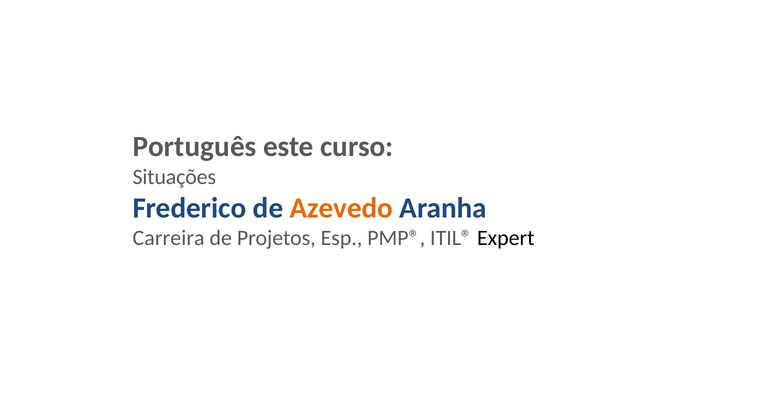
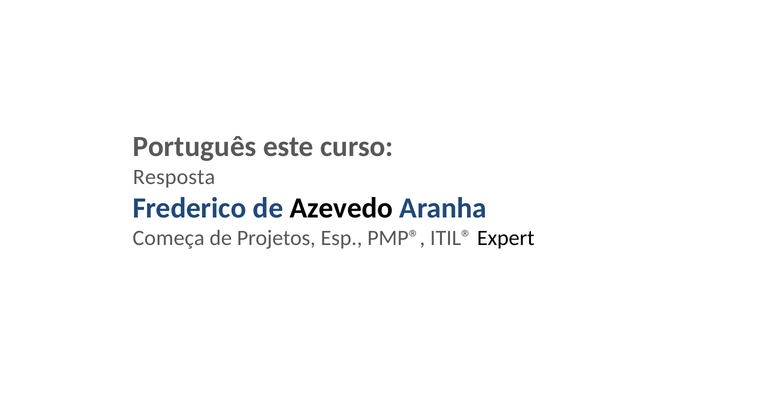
Situações: Situações -> Resposta (174, 177)
Azevedo colour: orange -> black (341, 208)
Carreira: Carreira -> Começa (169, 238)
